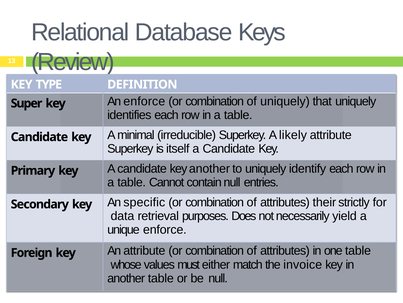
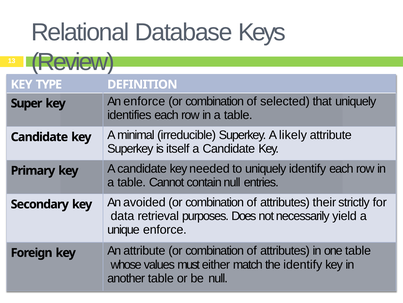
of uniquely: uniquely -> selected (285, 101)
key another: another -> needed (209, 168)
specific: specific -> avoided (144, 202)
the invoice: invoice -> identify (303, 264)
